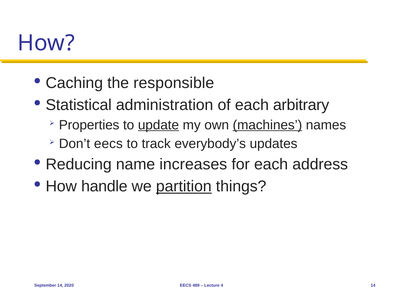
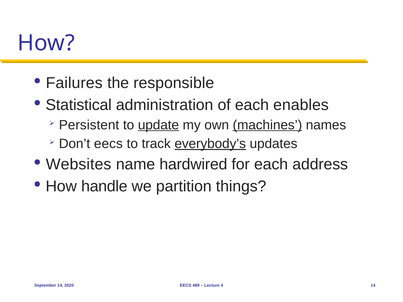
Caching: Caching -> Failures (74, 83)
arbitrary: arbitrary -> enables (301, 105)
Properties: Properties -> Persistent (89, 125)
everybody’s underline: none -> present (210, 144)
Reducing: Reducing -> Websites (79, 165)
increases: increases -> hardwired (193, 165)
partition underline: present -> none (184, 187)
